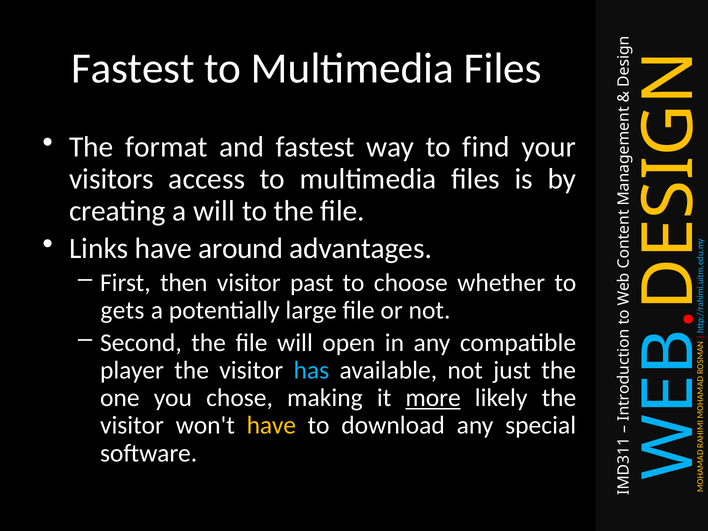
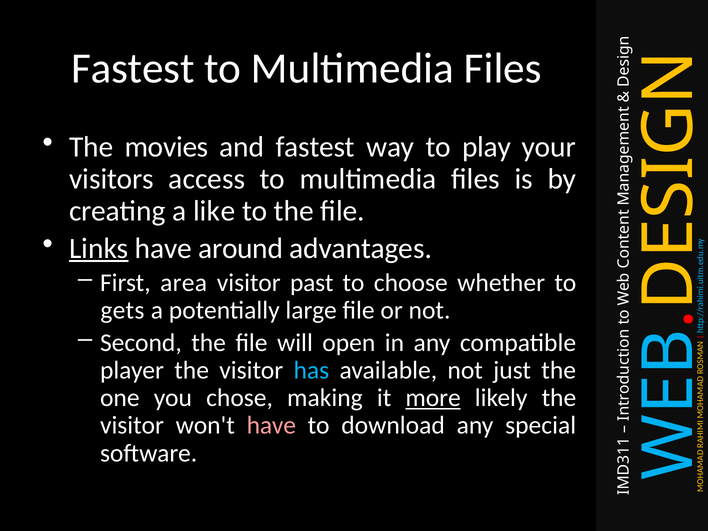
format: format -> movies (167, 147)
find: find -> play (486, 147)
a will: will -> like (214, 211)
Links underline: none -> present (99, 248)
then: then -> area (184, 283)
have colour: yellow -> pink (271, 426)
